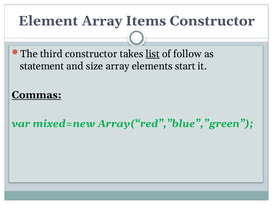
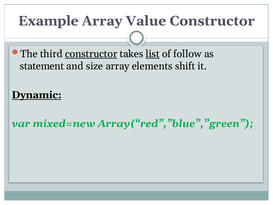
Element: Element -> Example (48, 21)
Items: Items -> Value (146, 21)
constructor underline: none -> present (91, 54)
start: start -> shift (185, 66)
Commas: Commas -> Dynamic (37, 95)
